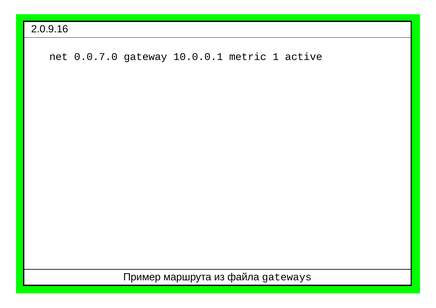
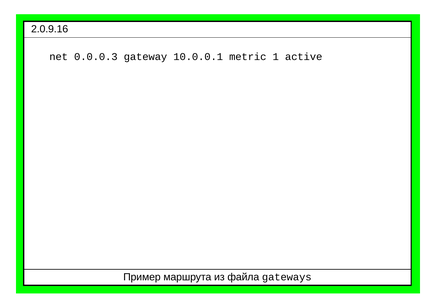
0.0.7.0: 0.0.7.0 -> 0.0.0.3 (96, 57)
